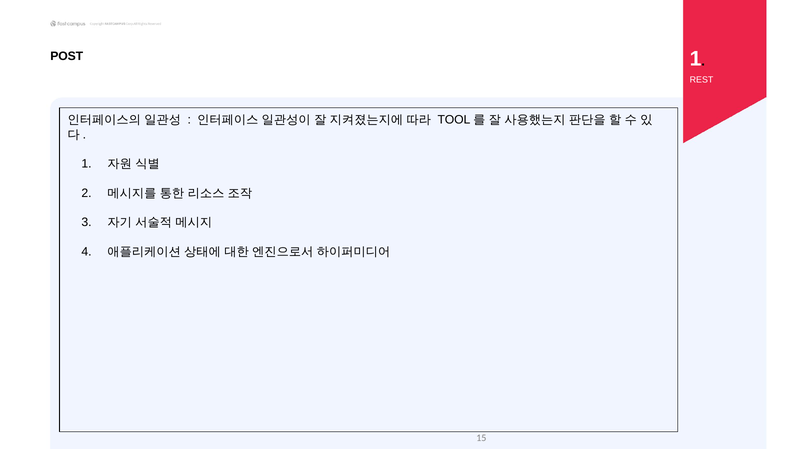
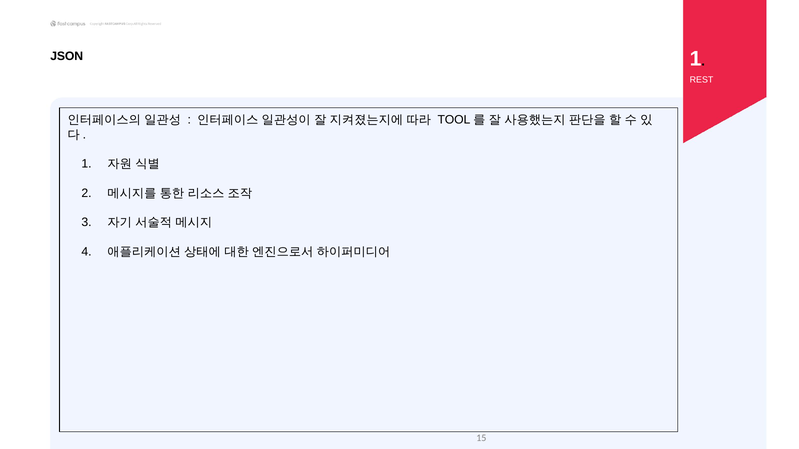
POST: POST -> JSON (67, 56)
